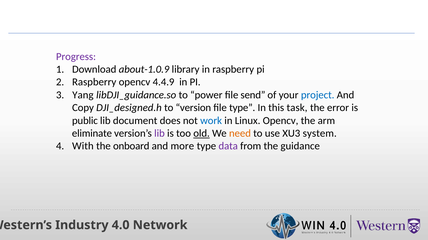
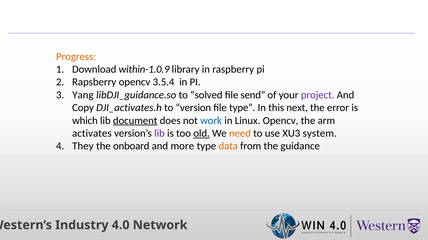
Progress colour: purple -> orange (76, 57)
about-1.0.9: about-1.0.9 -> within-1.0.9 (144, 70)
Raspberry: Raspberry -> Rapsberry (94, 82)
4.4.9: 4.4.9 -> 3.5.4 (164, 82)
power: power -> solved (206, 95)
project colour: blue -> purple (318, 95)
DJI_designed.h: DJI_designed.h -> DJI_activates.h (129, 108)
task: task -> next (297, 108)
public: public -> which (85, 121)
document underline: none -> present (135, 121)
eliminate: eliminate -> activates (92, 134)
With: With -> They (83, 147)
data colour: purple -> orange (228, 147)
